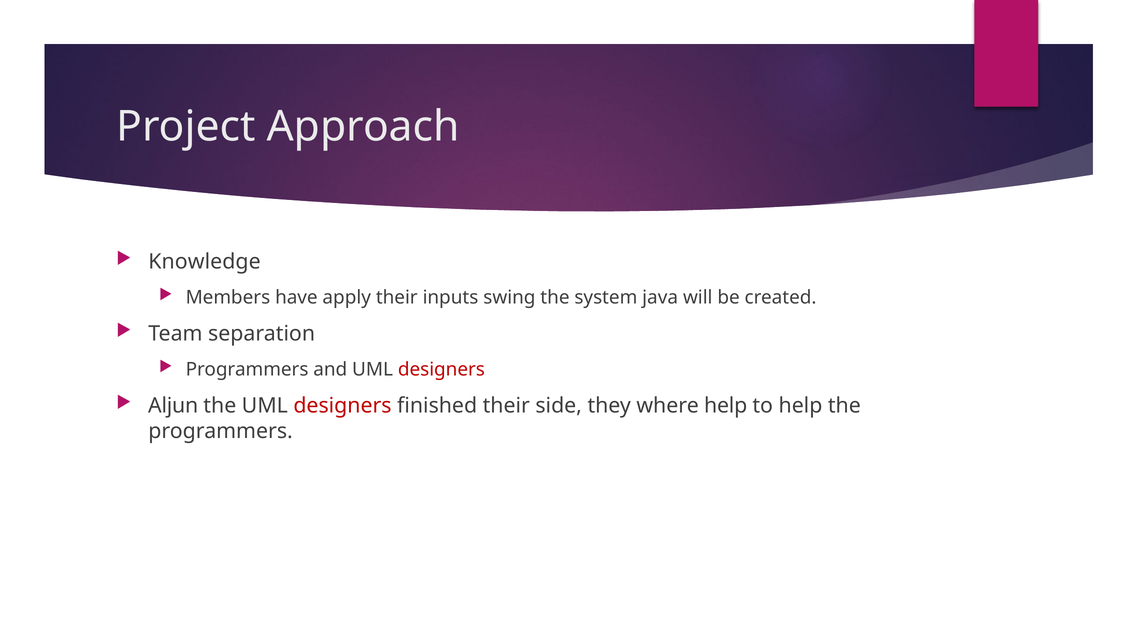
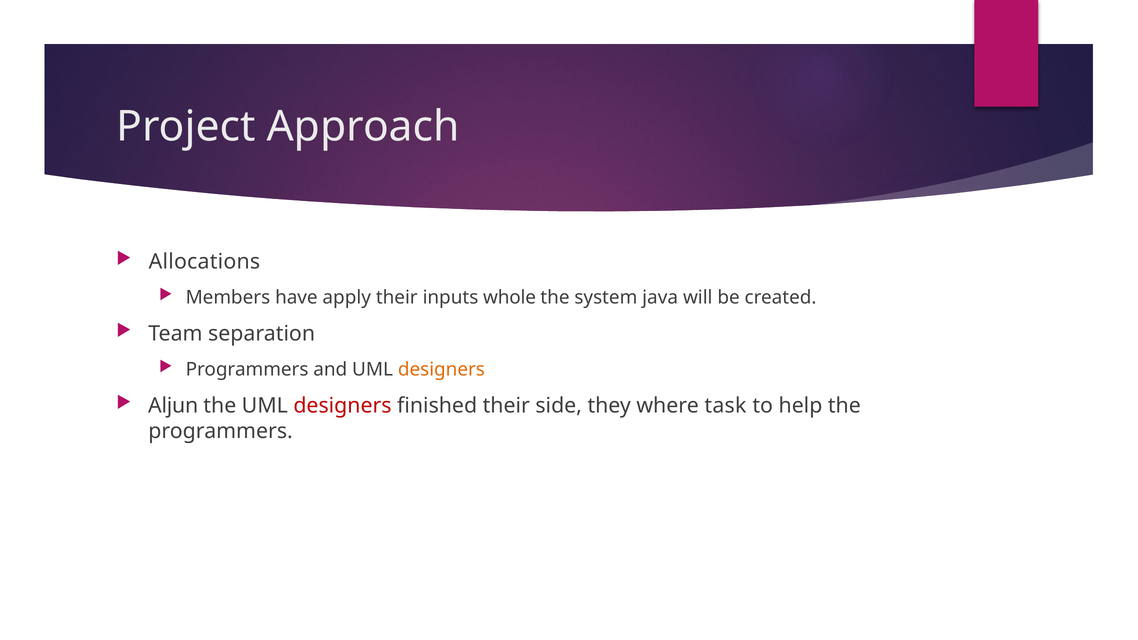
Knowledge: Knowledge -> Allocations (204, 262)
swing: swing -> whole (509, 297)
designers colour: red -> orange (441, 370)
where help: help -> task (725, 406)
